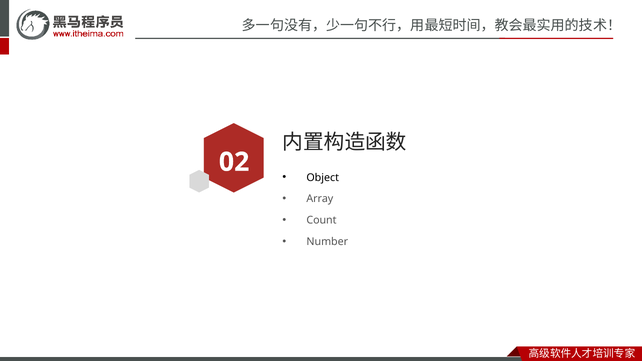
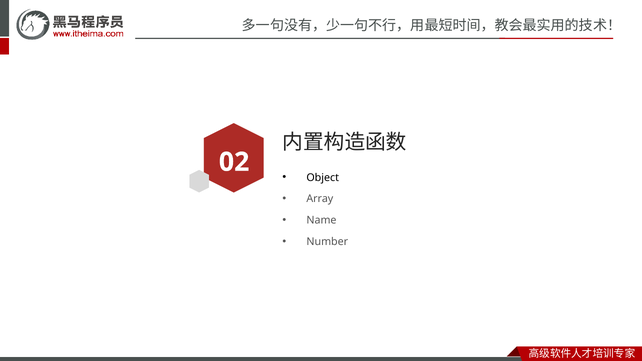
Count: Count -> Name (321, 220)
